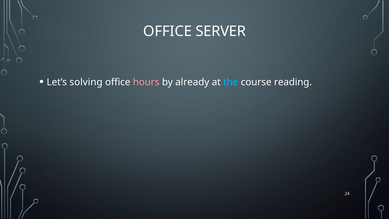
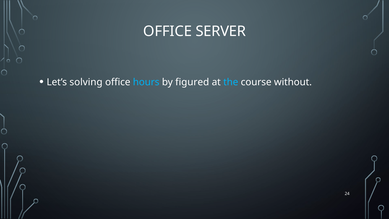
hours colour: pink -> light blue (146, 82)
already: already -> figured (192, 82)
reading: reading -> without (293, 82)
